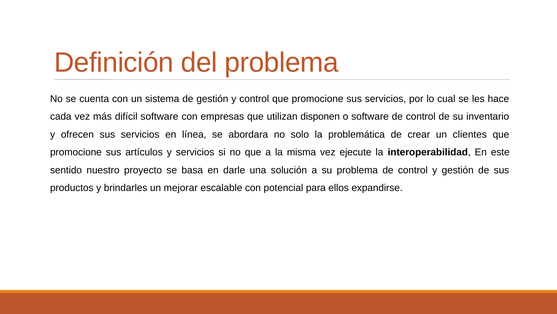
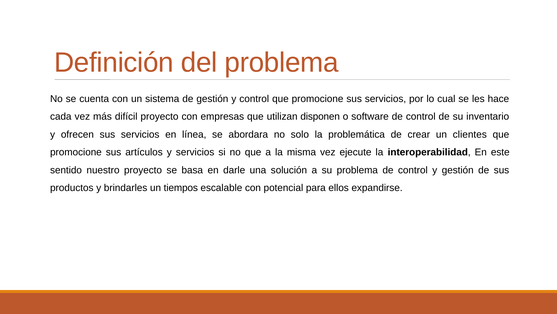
difícil software: software -> proyecto (160, 116)
mejorar: mejorar -> tiempos (181, 188)
